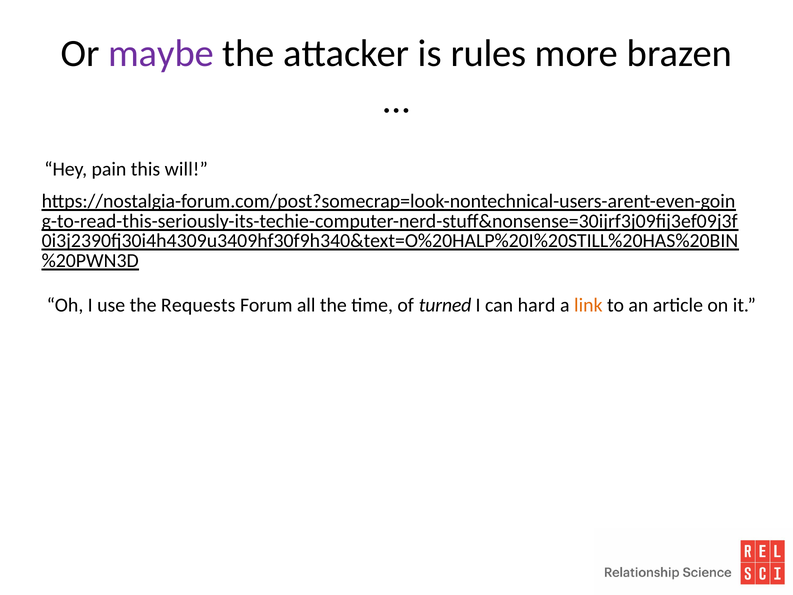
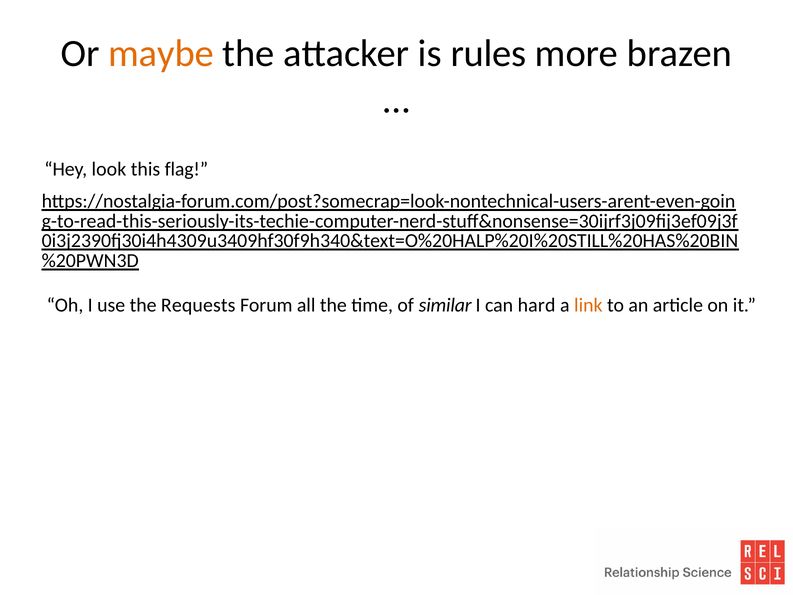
maybe colour: purple -> orange (161, 54)
pain: pain -> look (109, 169)
will: will -> flag (186, 169)
turned: turned -> similar (445, 305)
